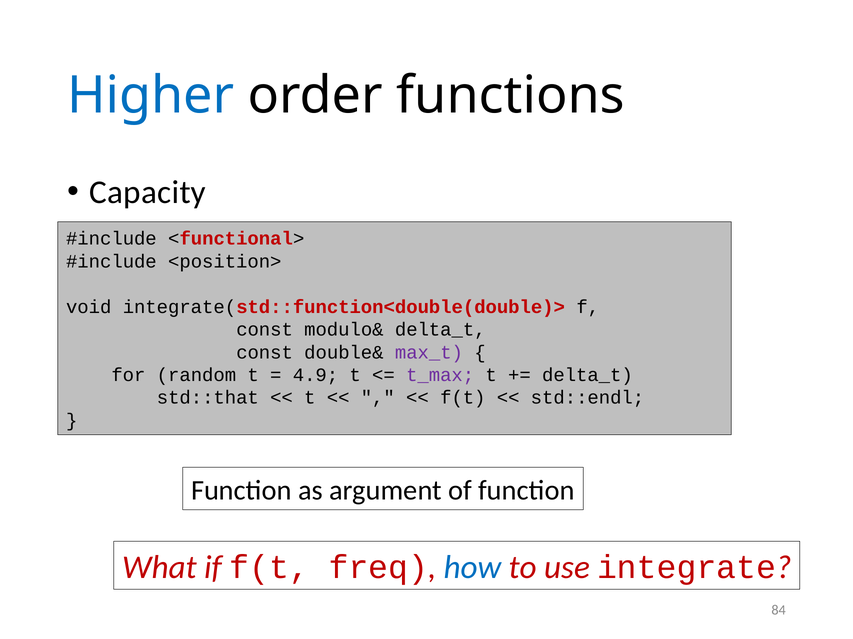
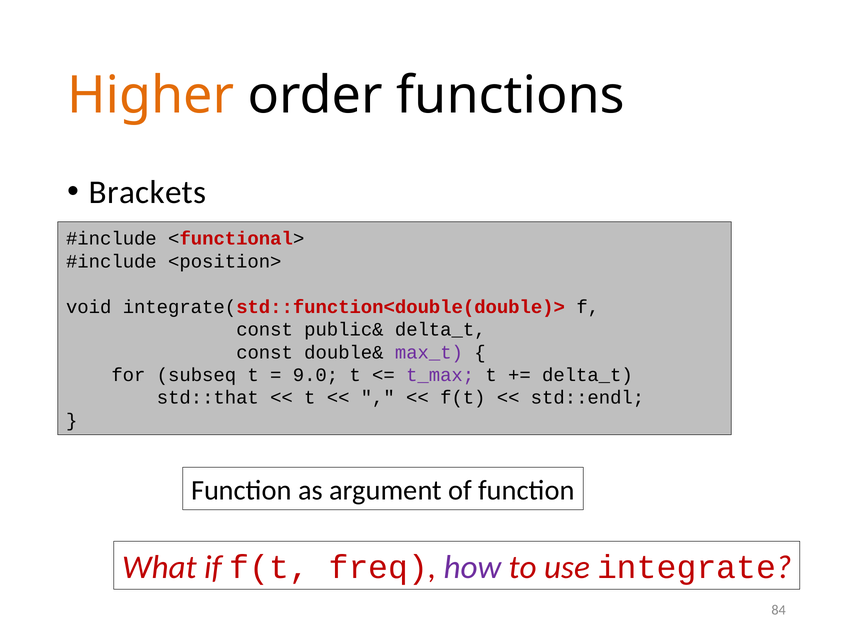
Higher colour: blue -> orange (151, 96)
Capacity: Capacity -> Brackets (148, 192)
modulo&: modulo& -> public& (344, 330)
random: random -> subseq (196, 375)
4.9: 4.9 -> 9.0 (315, 375)
how colour: blue -> purple (473, 568)
